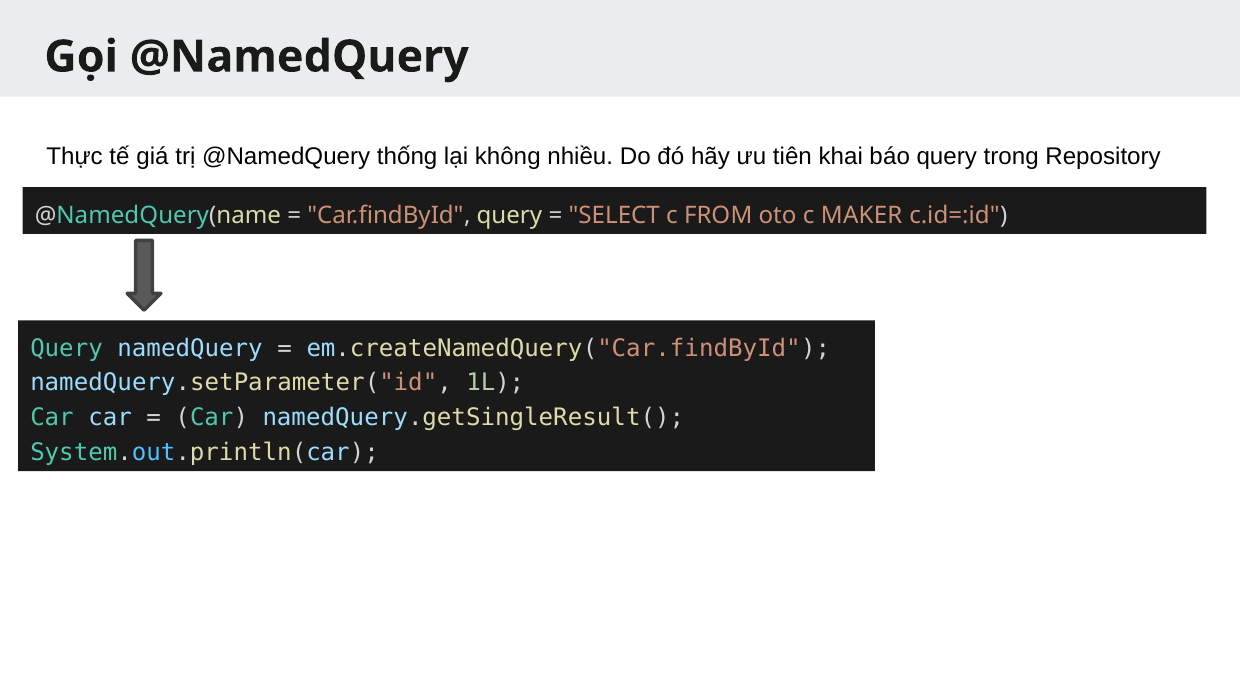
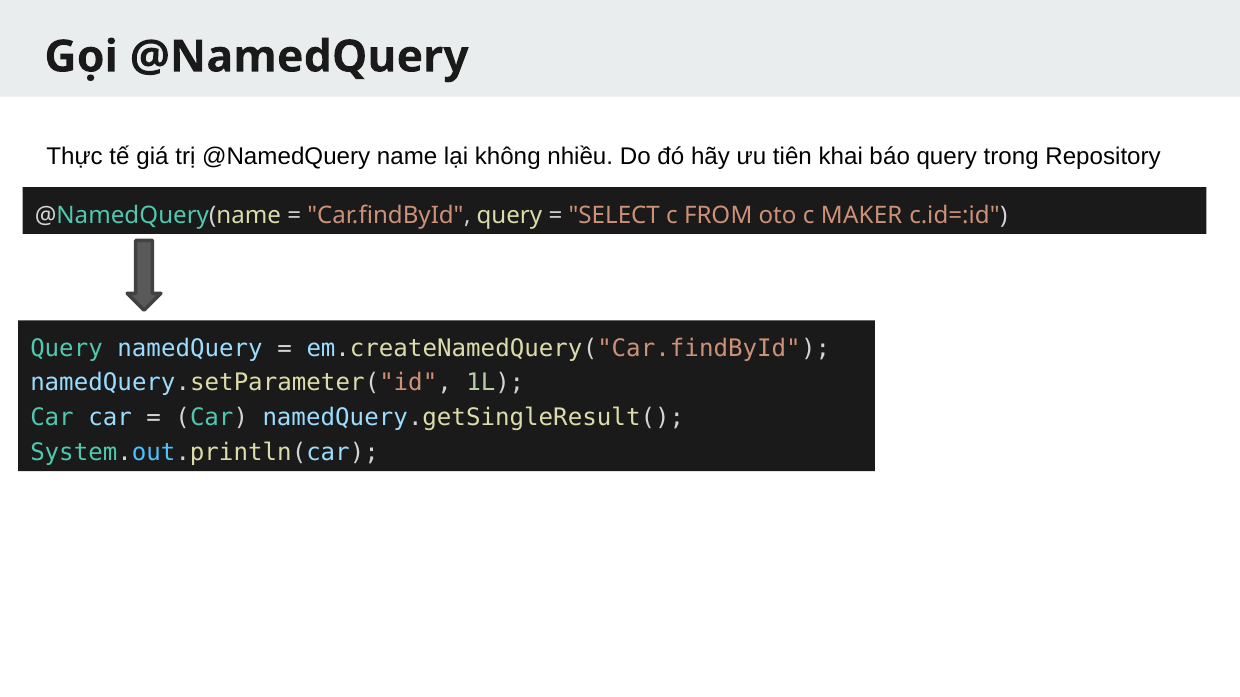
thống: thống -> name (407, 157)
